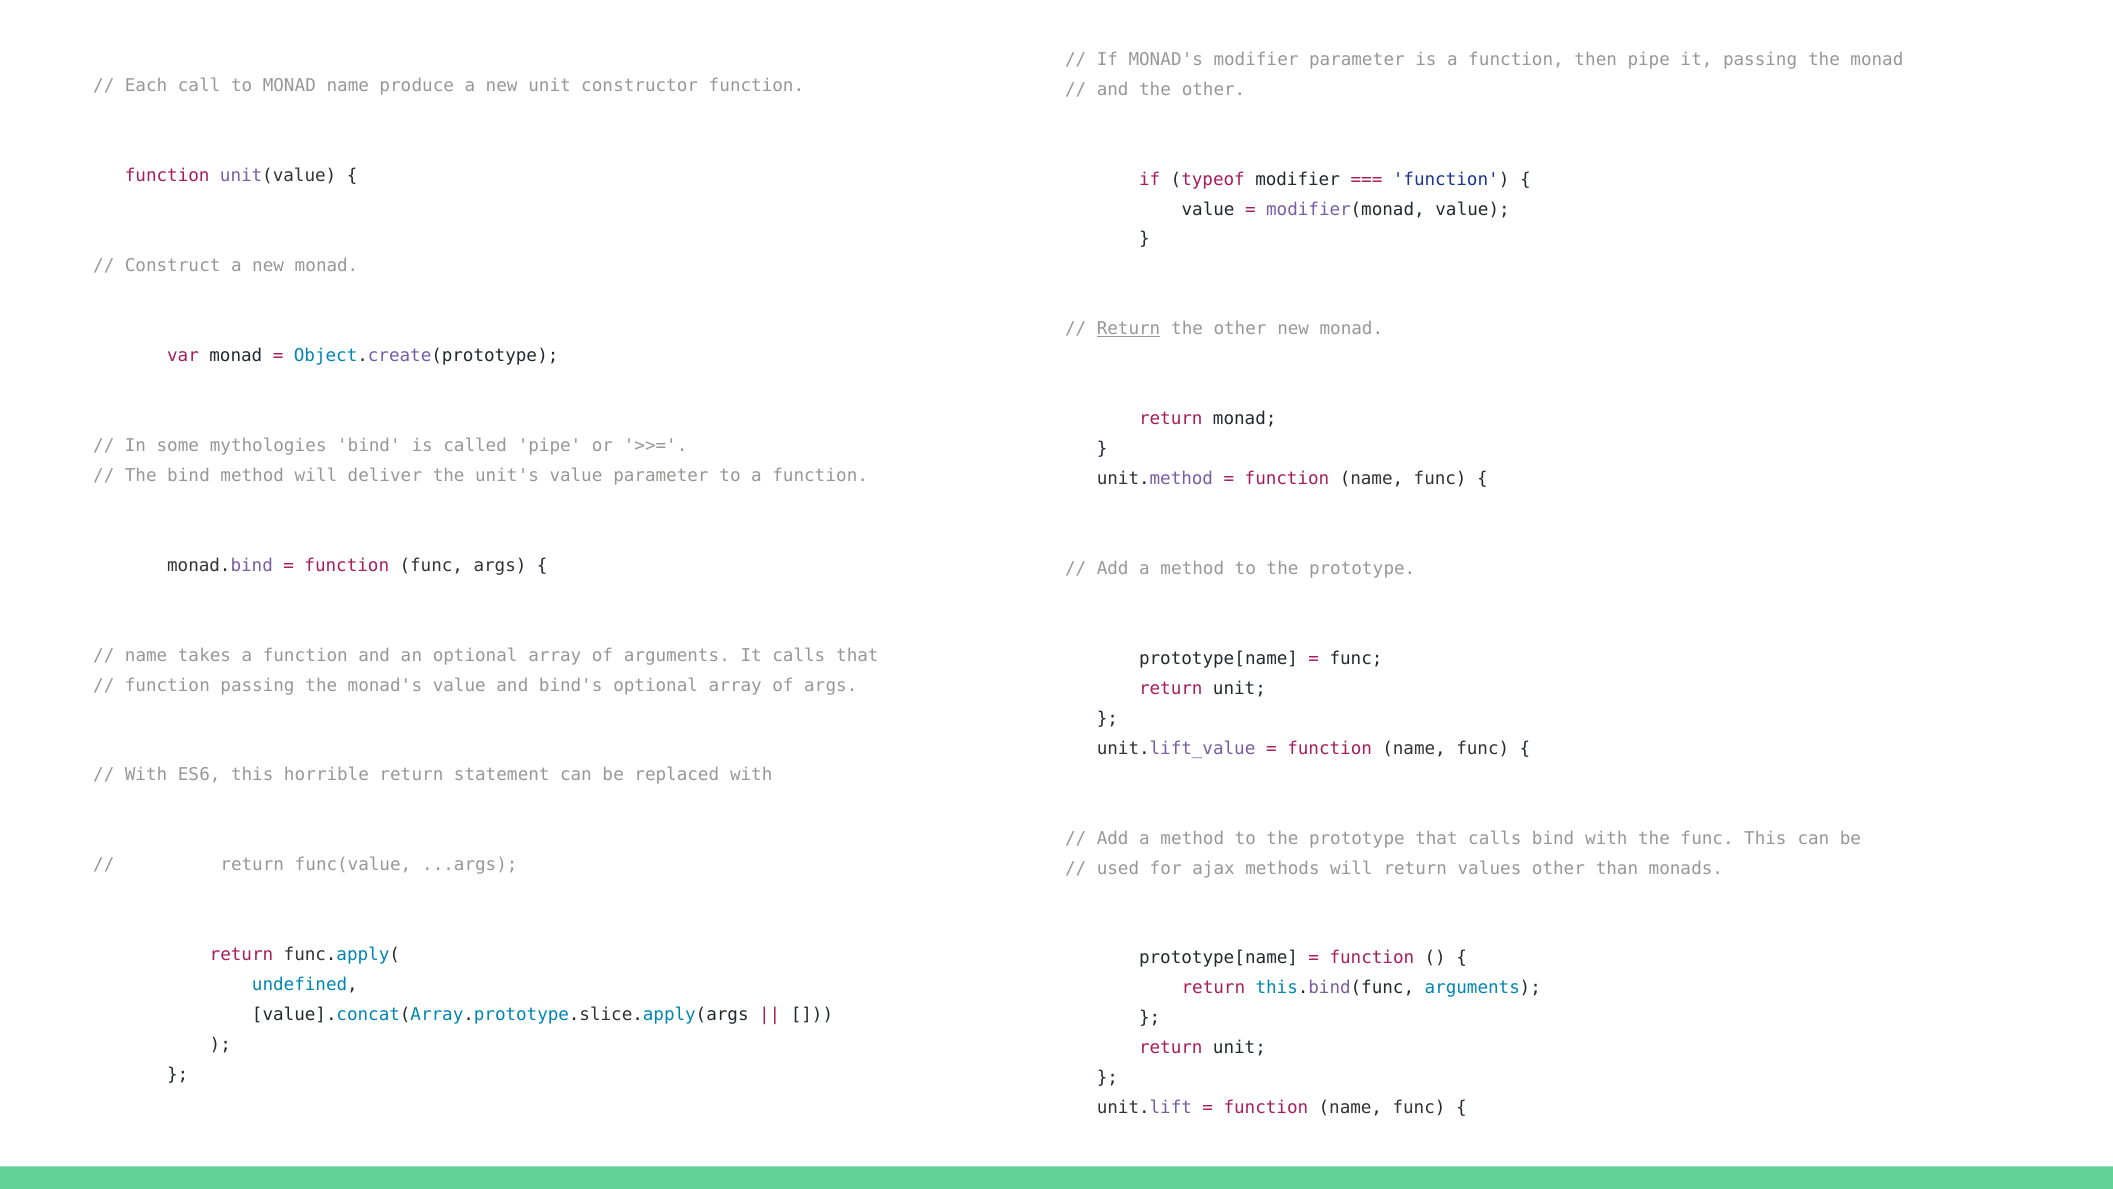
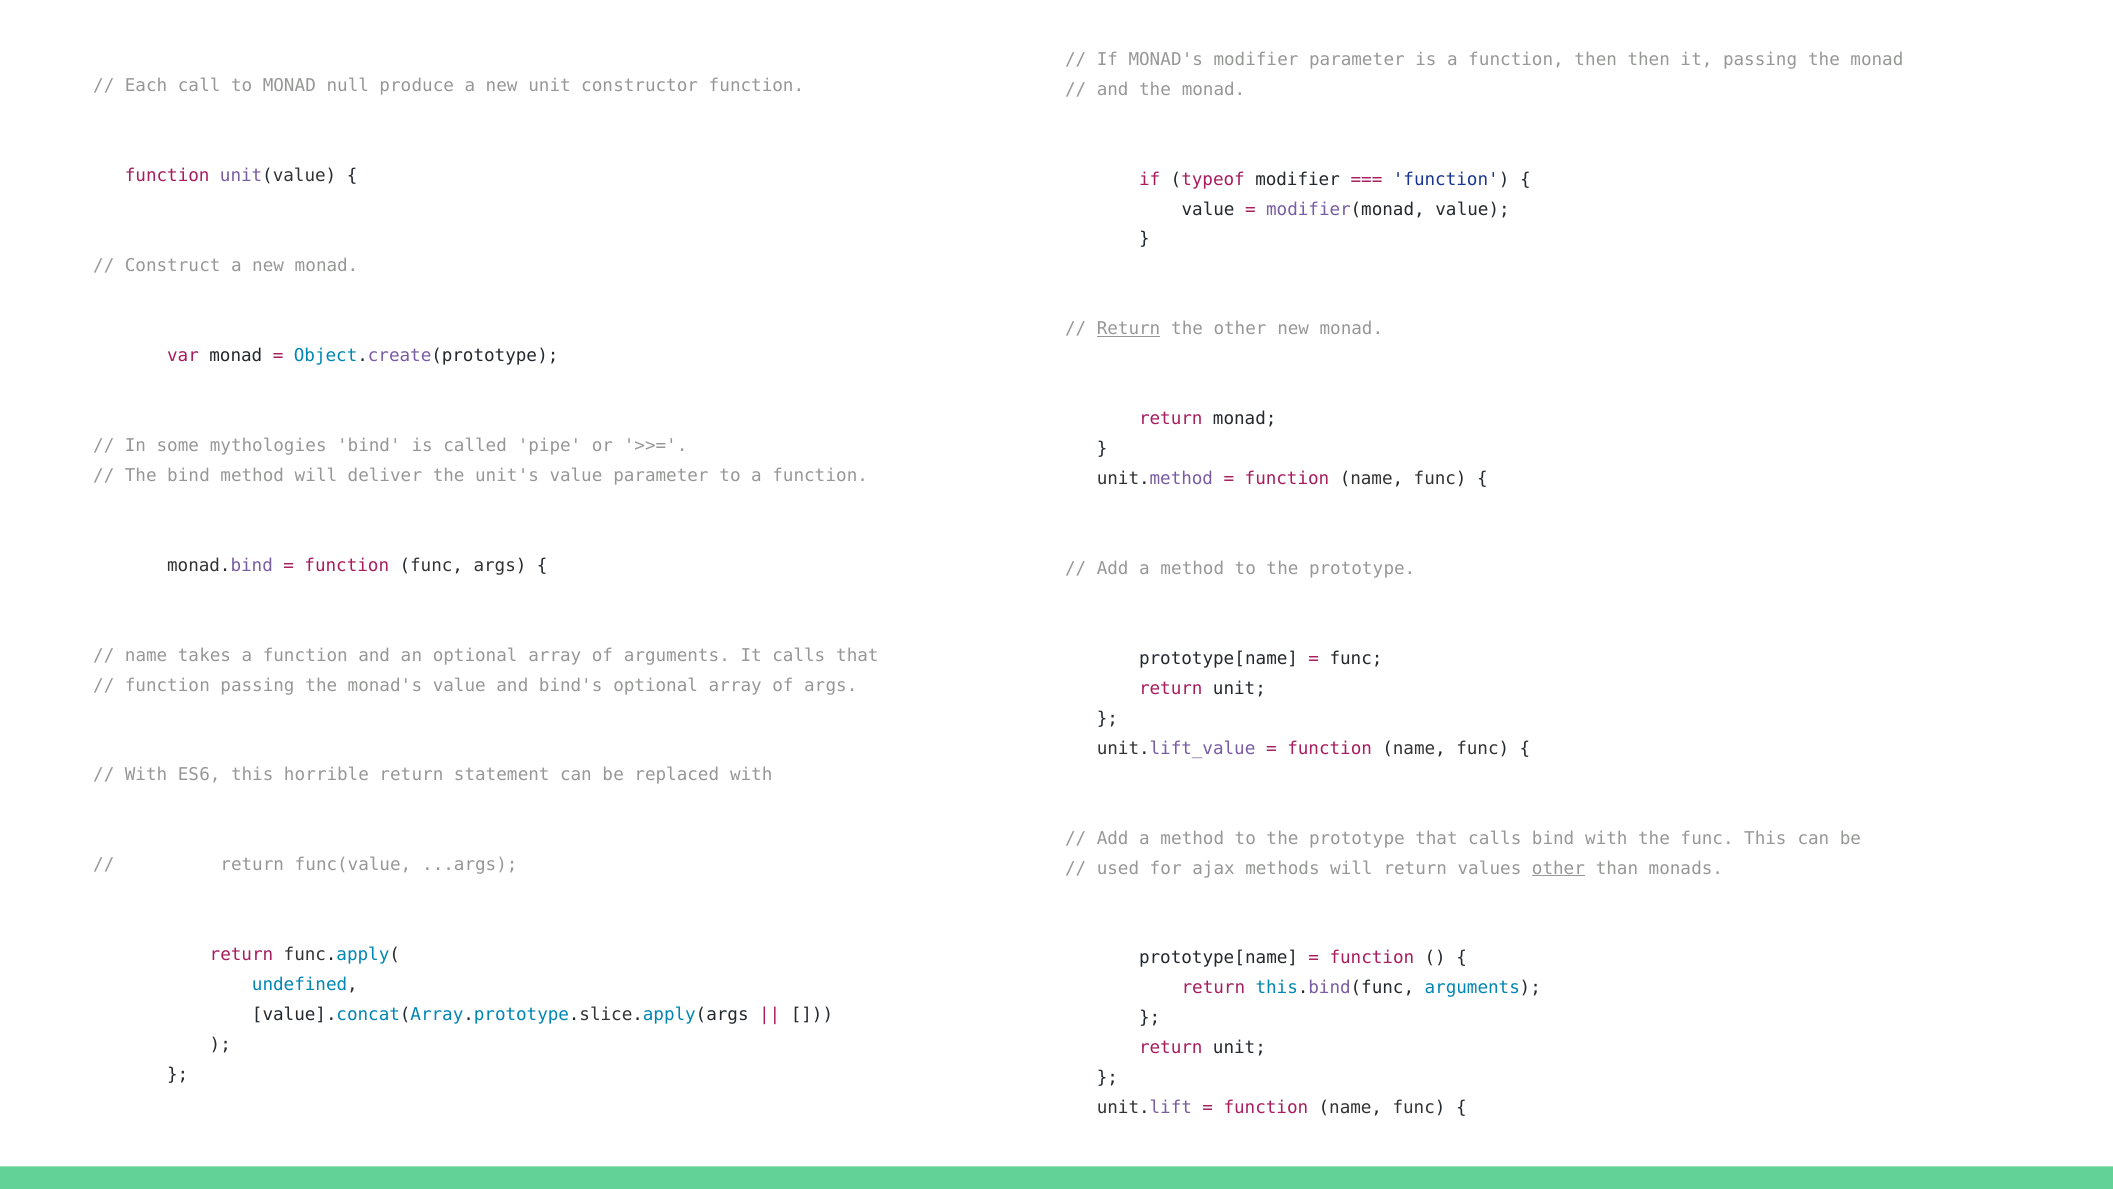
then pipe: pipe -> then (1649, 59)
MONAD name: name -> null (348, 86)
and the other: other -> monad (1214, 89)
other underline: none -> present (1558, 868)
